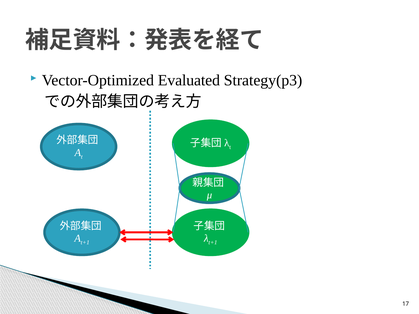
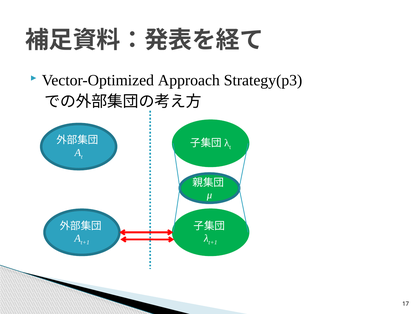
Evaluated: Evaluated -> Approach (189, 80)
